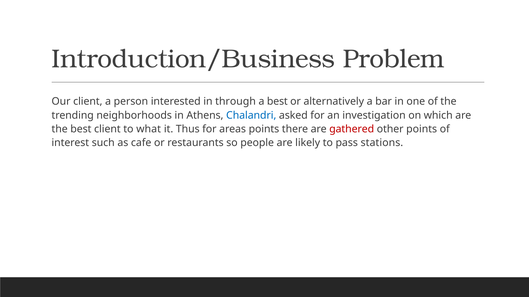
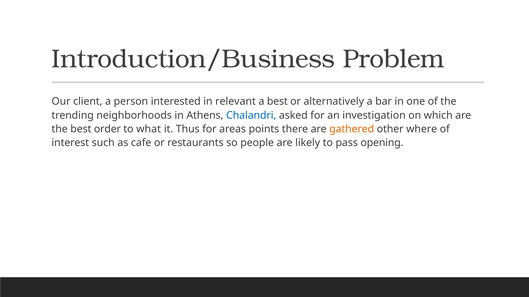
through: through -> relevant (236, 102)
best client: client -> order (107, 129)
gathered colour: red -> orange (352, 129)
other points: points -> where (422, 129)
stations: stations -> opening (382, 143)
